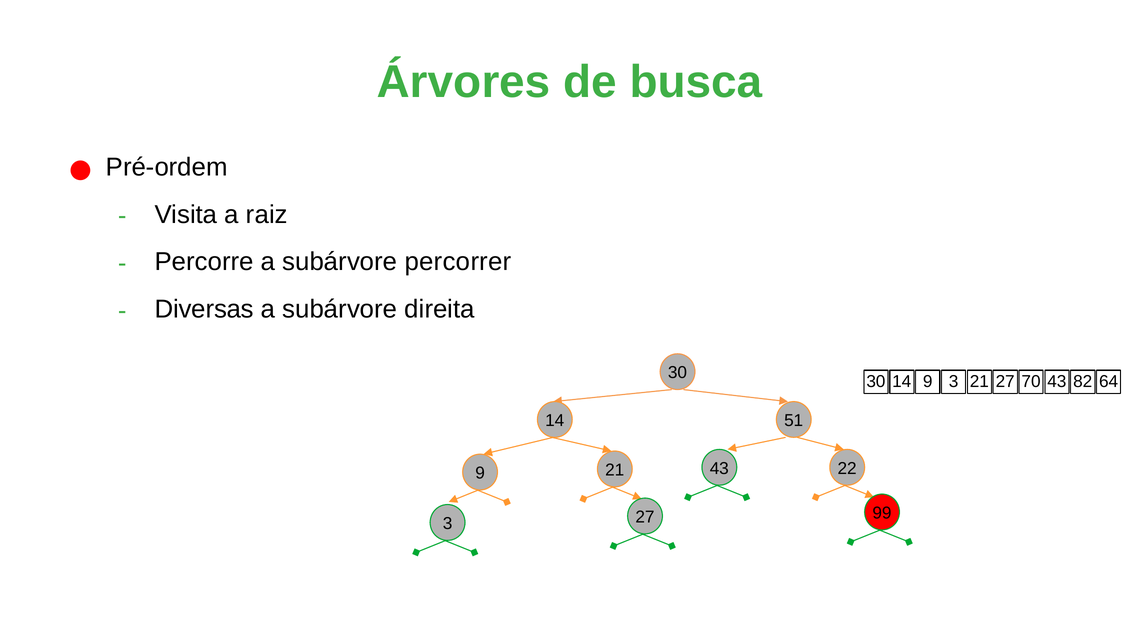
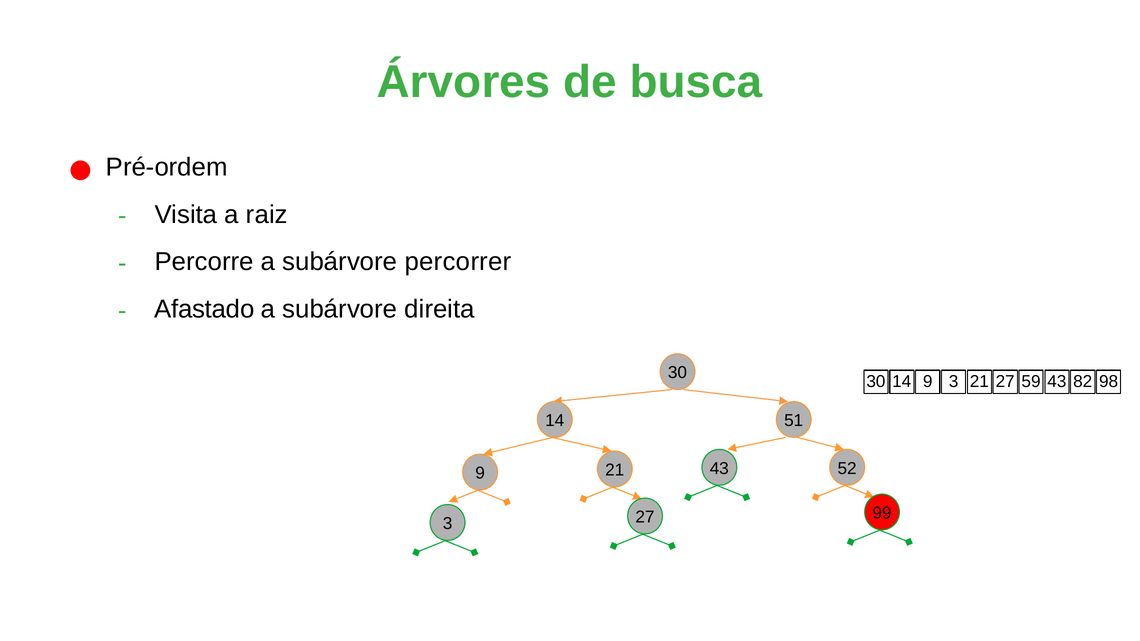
Diversas: Diversas -> Afastado (204, 309)
70: 70 -> 59 (1031, 382)
64: 64 -> 98 (1109, 382)
22: 22 -> 52 (847, 469)
